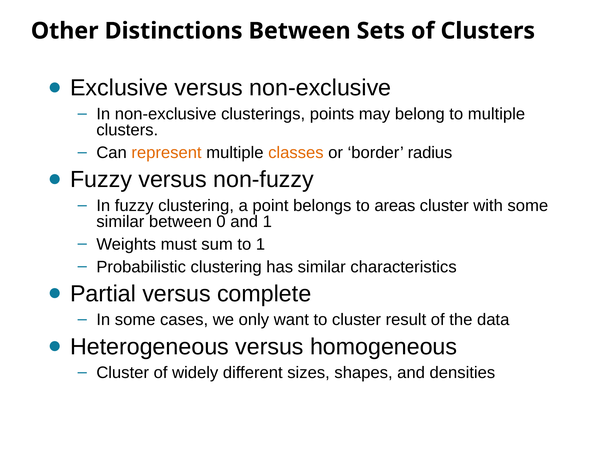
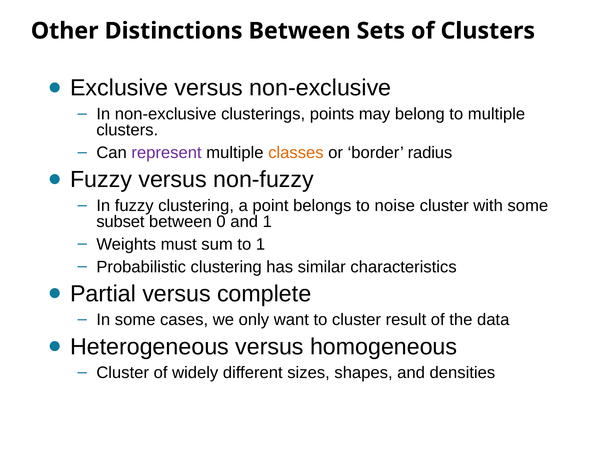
represent colour: orange -> purple (166, 152)
areas: areas -> noise (395, 205)
similar: similar -> subset (120, 221)
